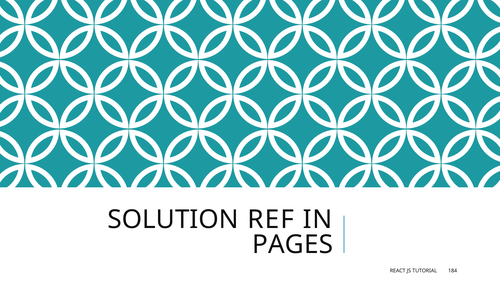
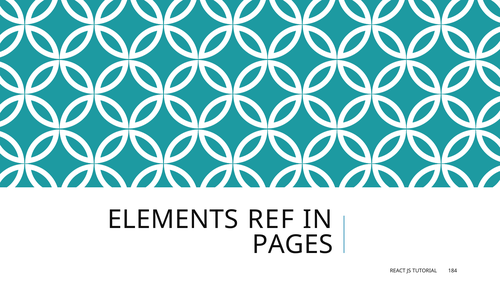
SOLUTION: SOLUTION -> ELEMENTS (173, 220)
